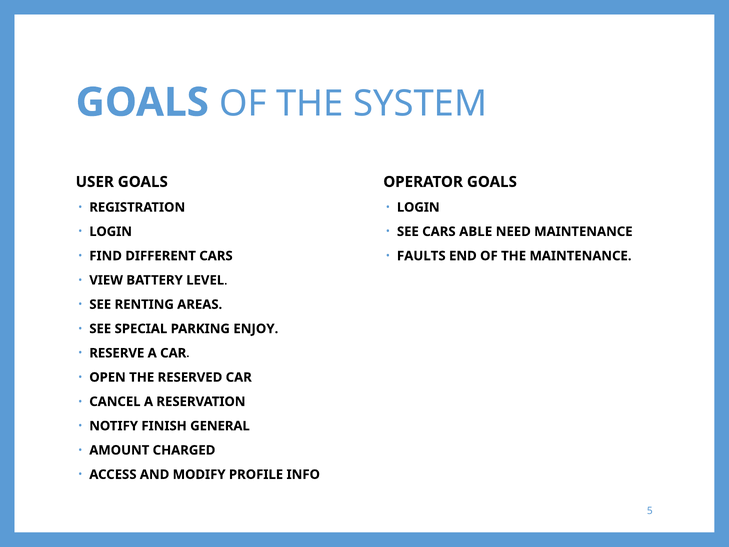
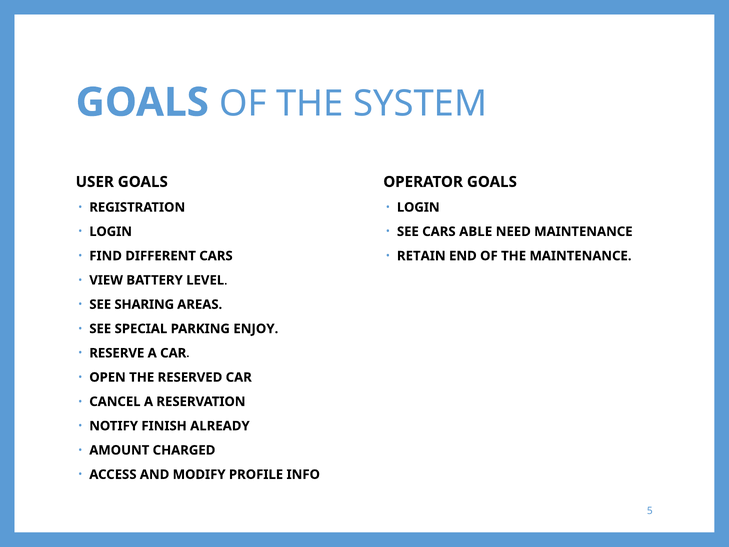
FAULTS: FAULTS -> RETAIN (421, 256)
RENTING: RENTING -> SHARING (144, 304)
GENERAL: GENERAL -> ALREADY (220, 426)
